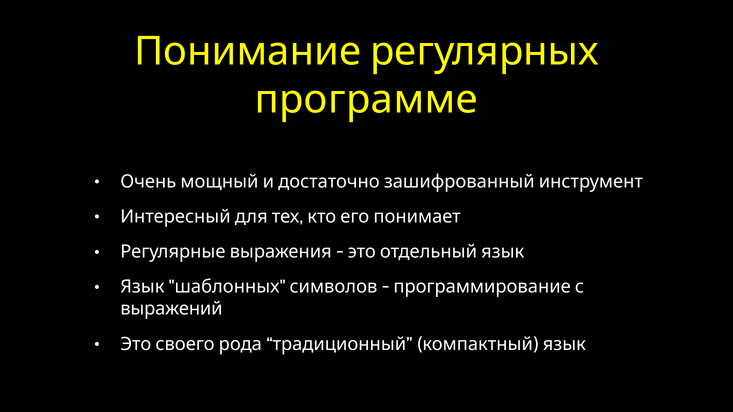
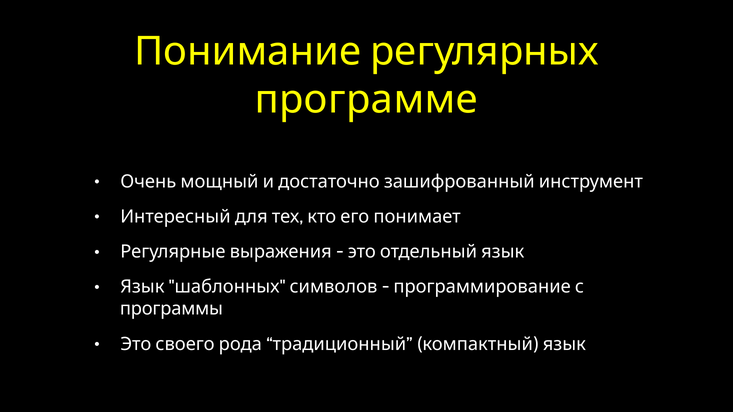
выражений: выражений -> программы (171, 309)
